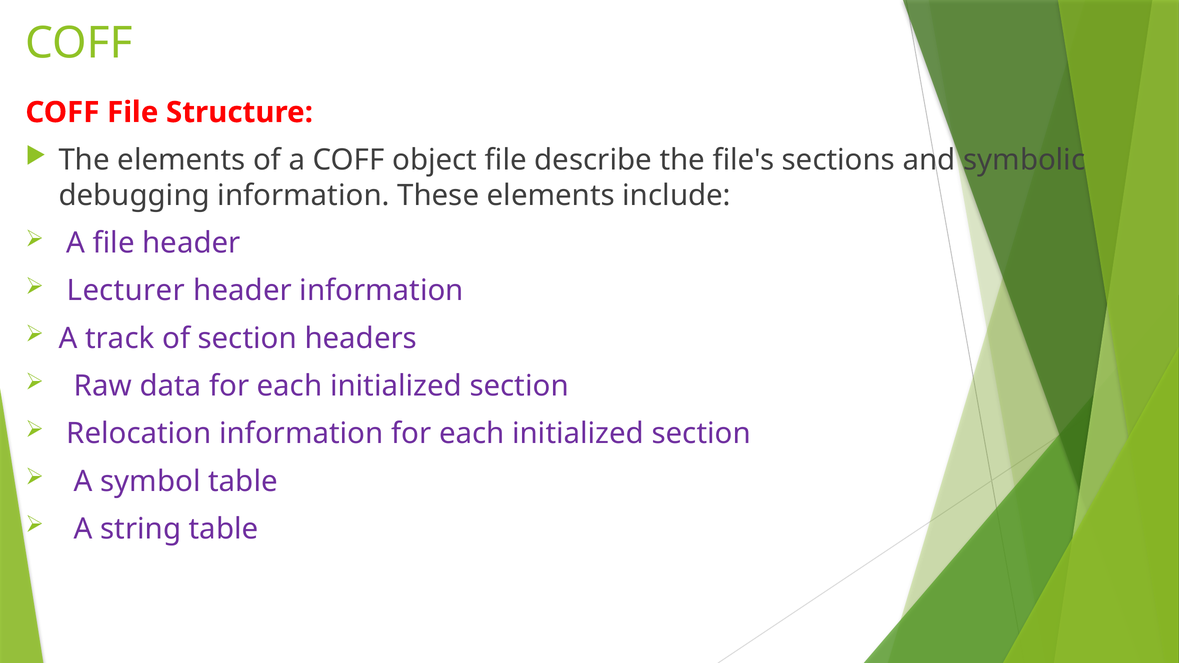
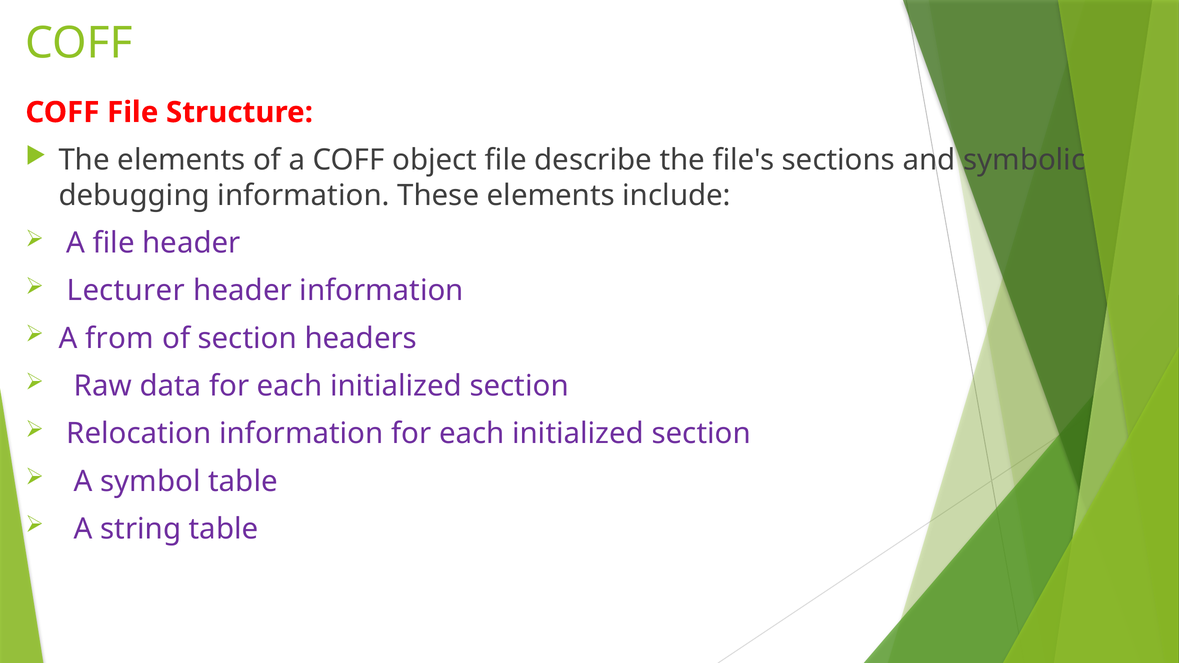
track: track -> from (120, 338)
